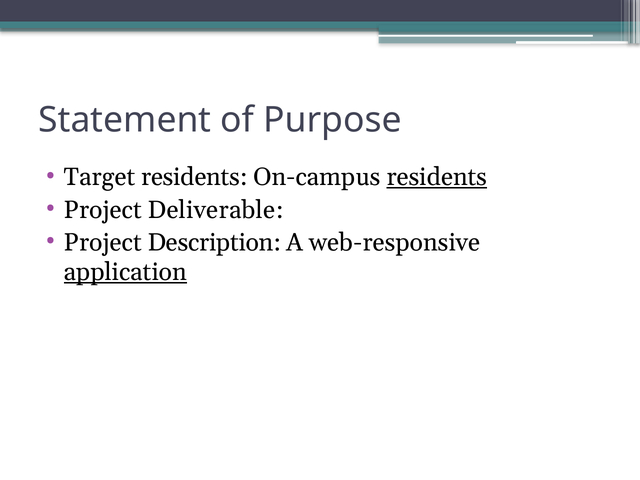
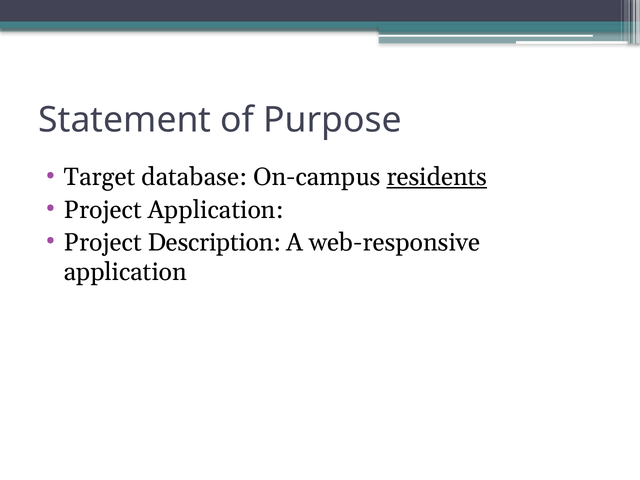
Target residents: residents -> database (194, 177)
Project Deliverable: Deliverable -> Application (216, 210)
application underline: present -> none (125, 272)
